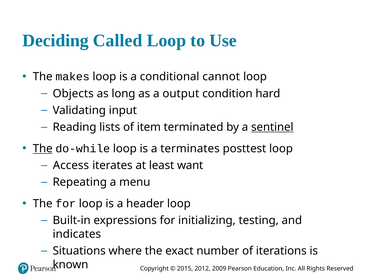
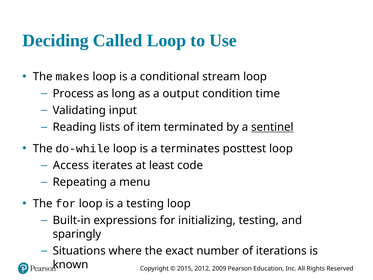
cannot: cannot -> stream (221, 77)
Objects: Objects -> Process (73, 93)
hard: hard -> time (268, 93)
The underline: present -> none (43, 148)
want: want -> code (190, 165)
a header: header -> testing (145, 203)
indicates: indicates -> sparingly (77, 234)
